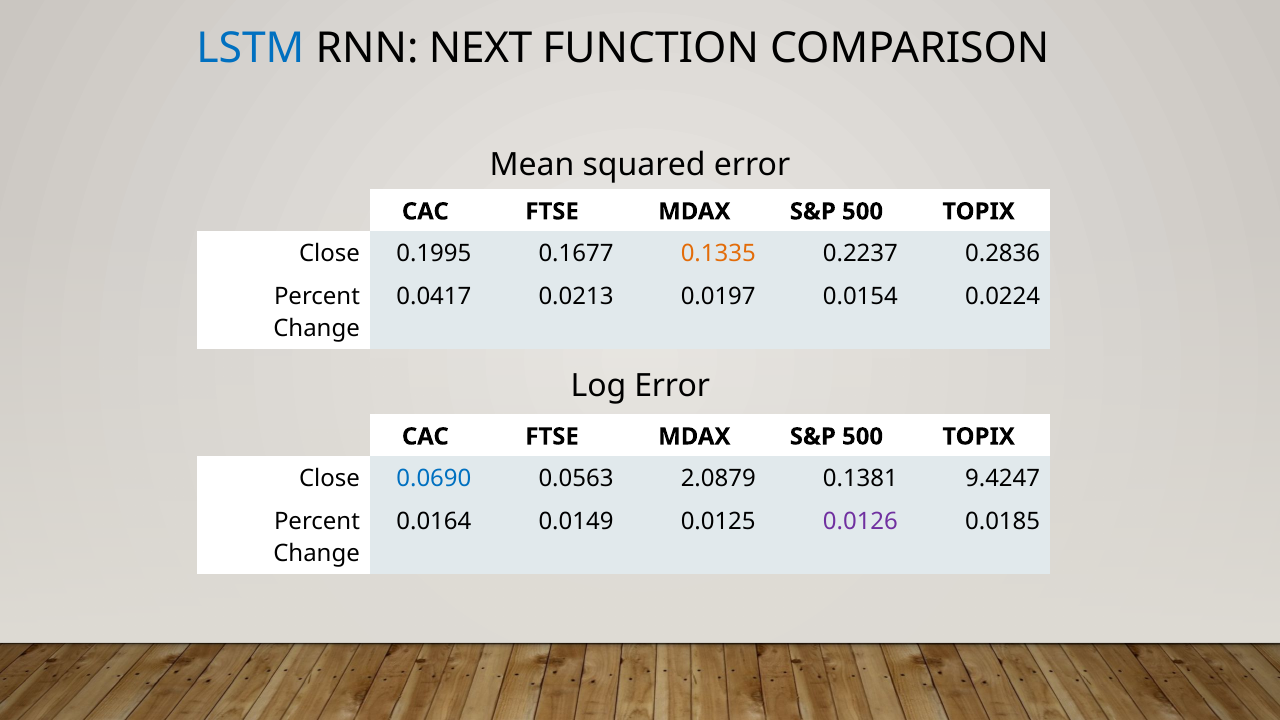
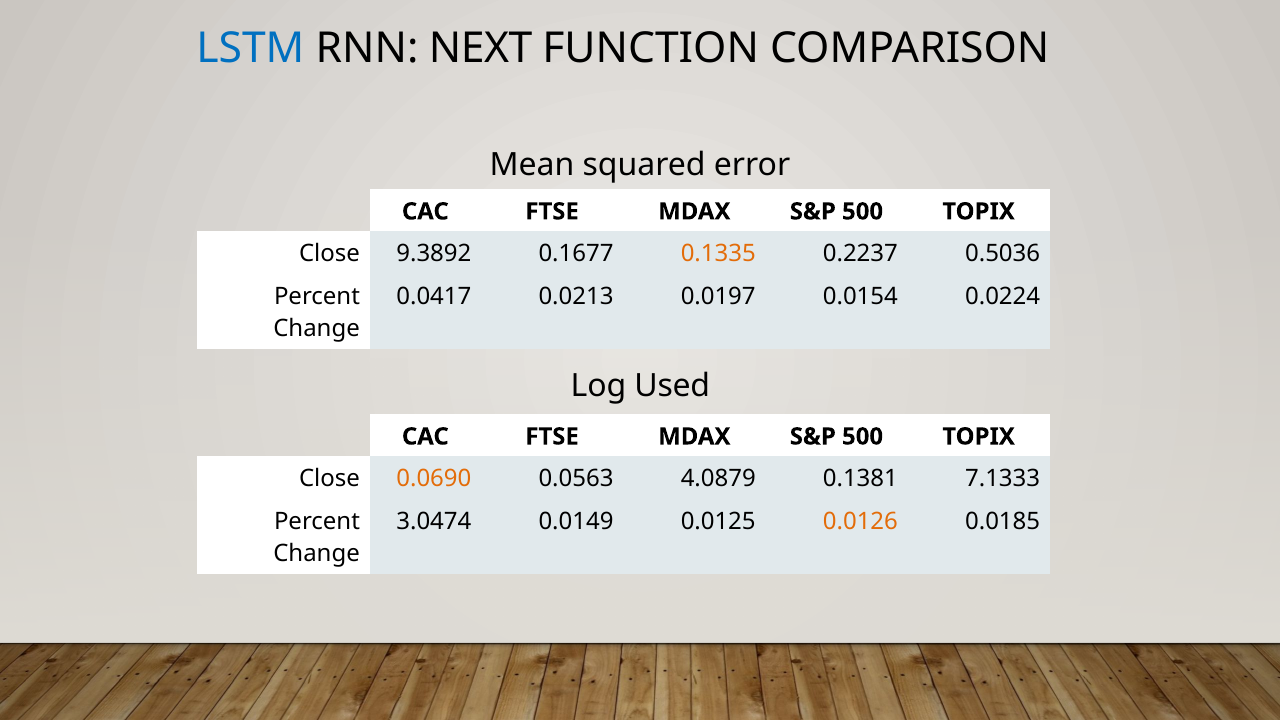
0.1995: 0.1995 -> 9.3892 (434, 254)
0.2836: 0.2836 -> 0.5036 (1003, 254)
Log Error: Error -> Used (672, 386)
0.0690 colour: blue -> orange (434, 479)
2.0879: 2.0879 -> 4.0879 (718, 479)
9.4247: 9.4247 -> 7.1333 (1003, 479)
0.0164: 0.0164 -> 3.0474 (434, 521)
0.0126 colour: purple -> orange (860, 521)
